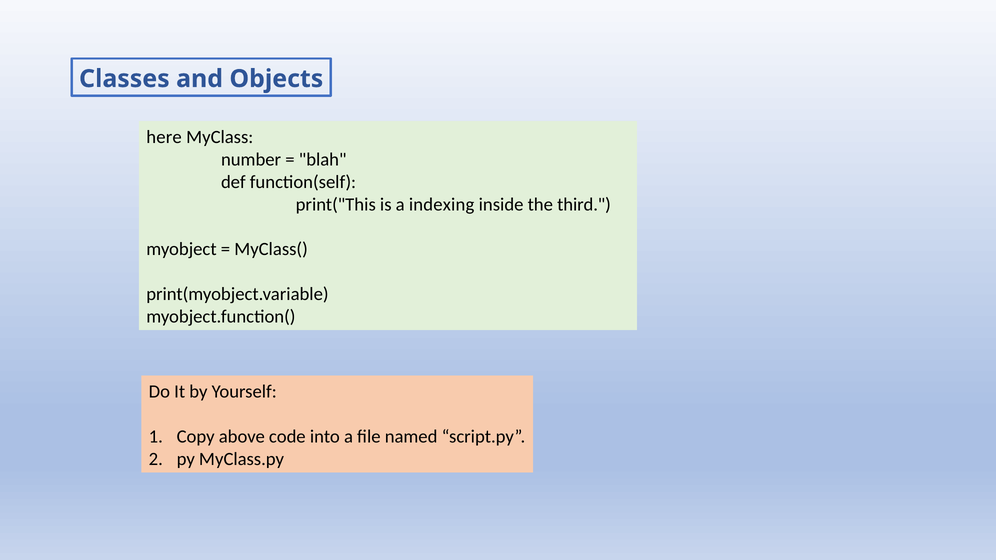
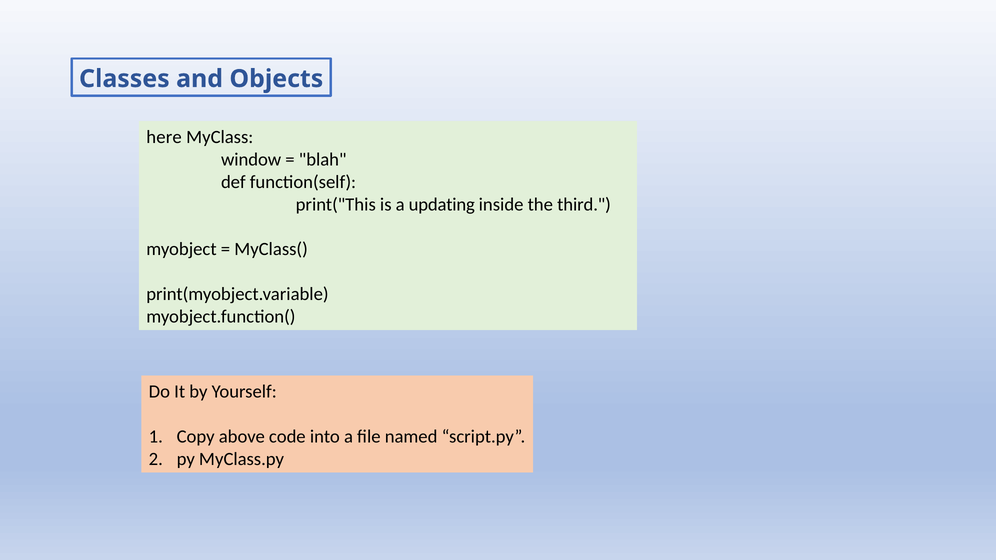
number: number -> window (251, 160)
indexing: indexing -> updating (442, 205)
